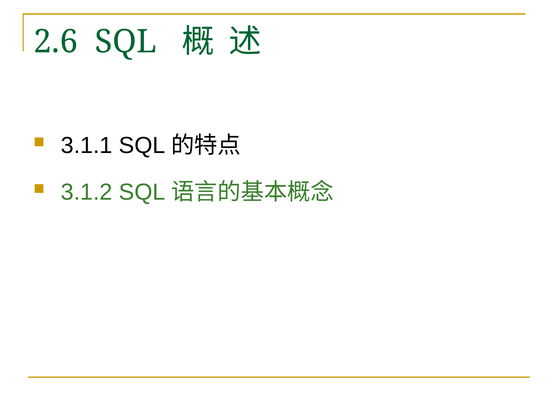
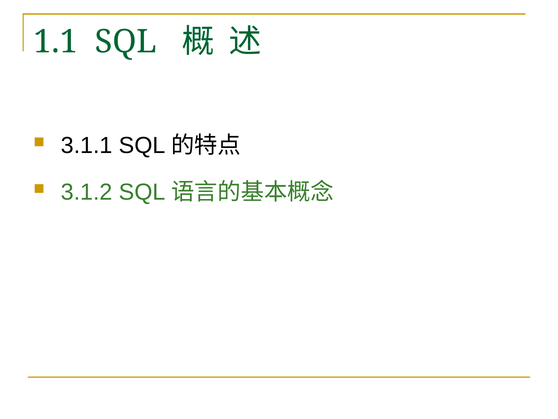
2.6: 2.6 -> 1.1 (56, 42)
